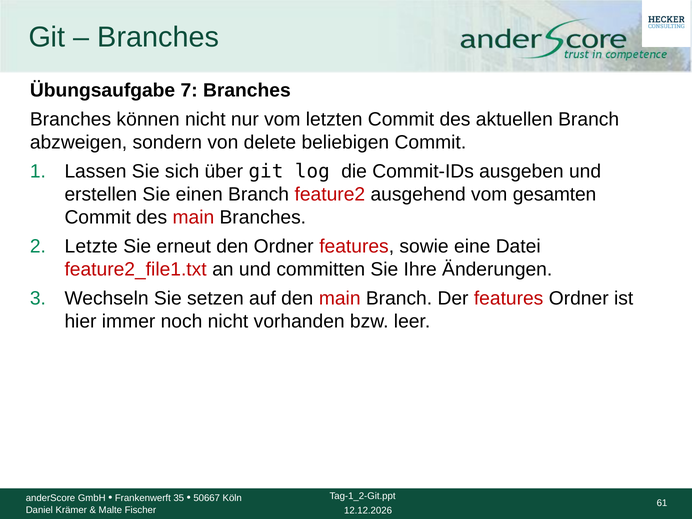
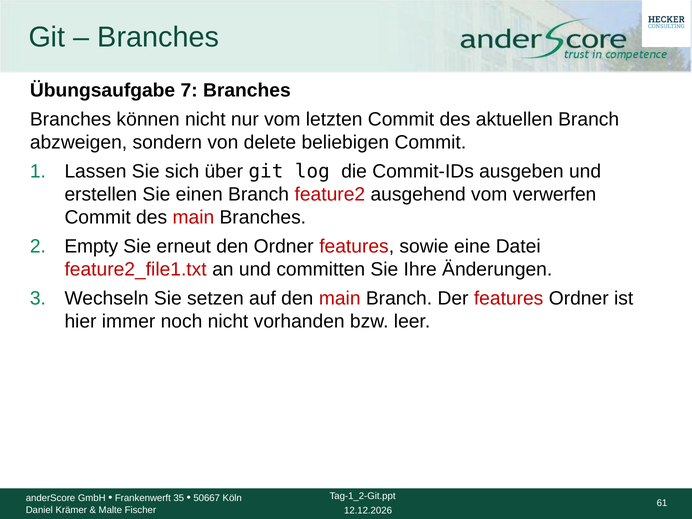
gesamten: gesamten -> verwerfen (555, 194)
Letzte: Letzte -> Empty (91, 246)
